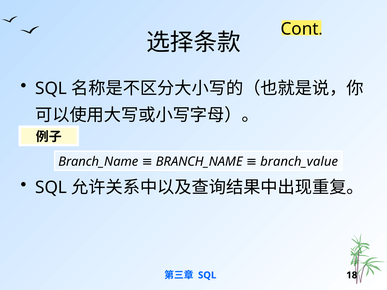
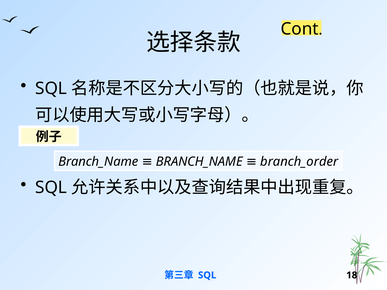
branch_value: branch_value -> branch_order (299, 162)
